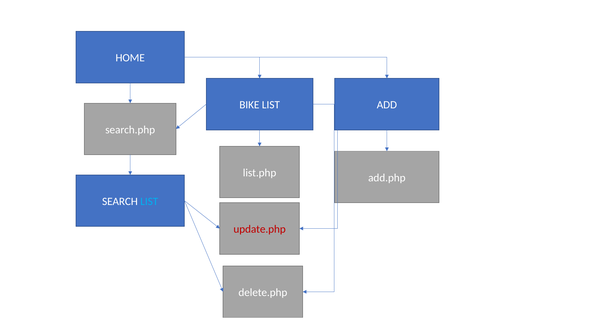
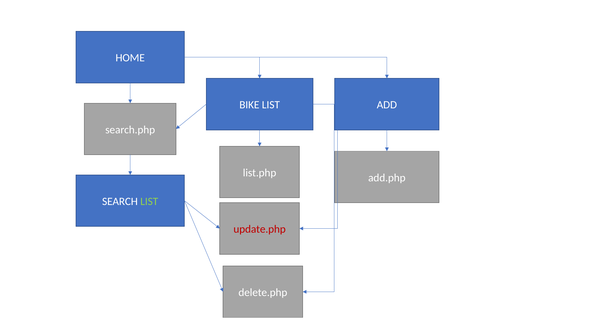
LIST colour: light blue -> light green (149, 202)
